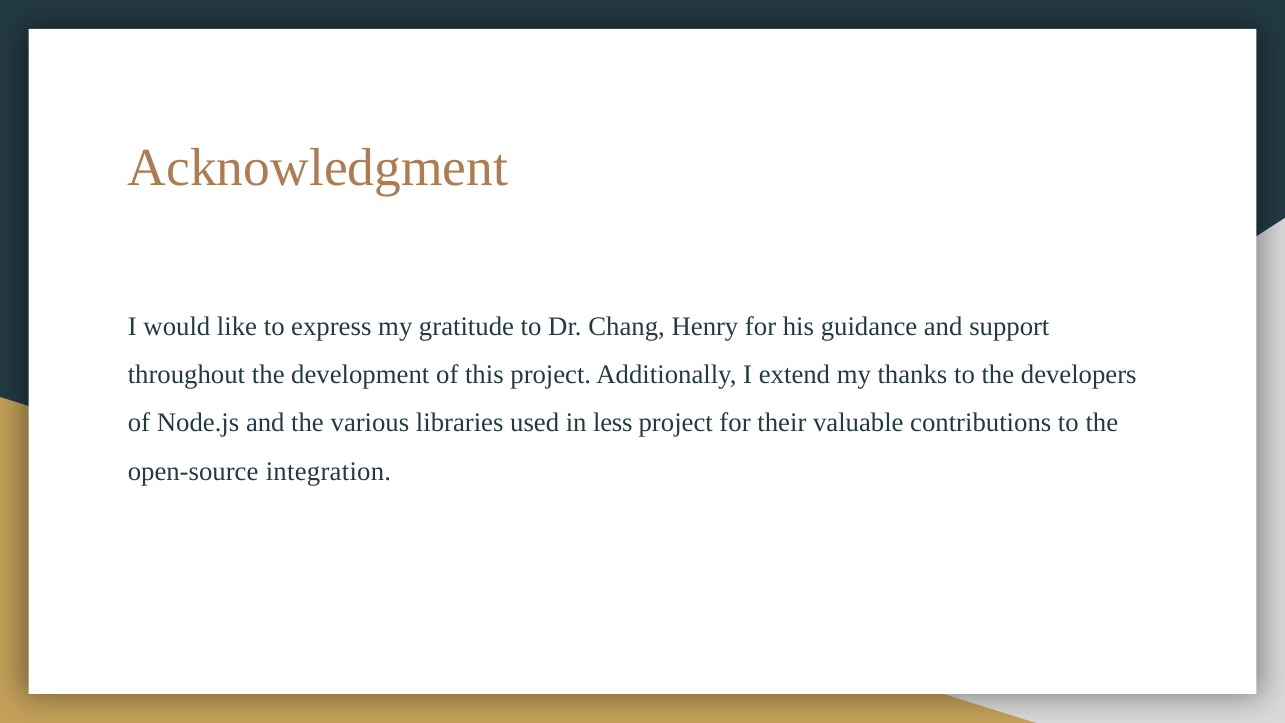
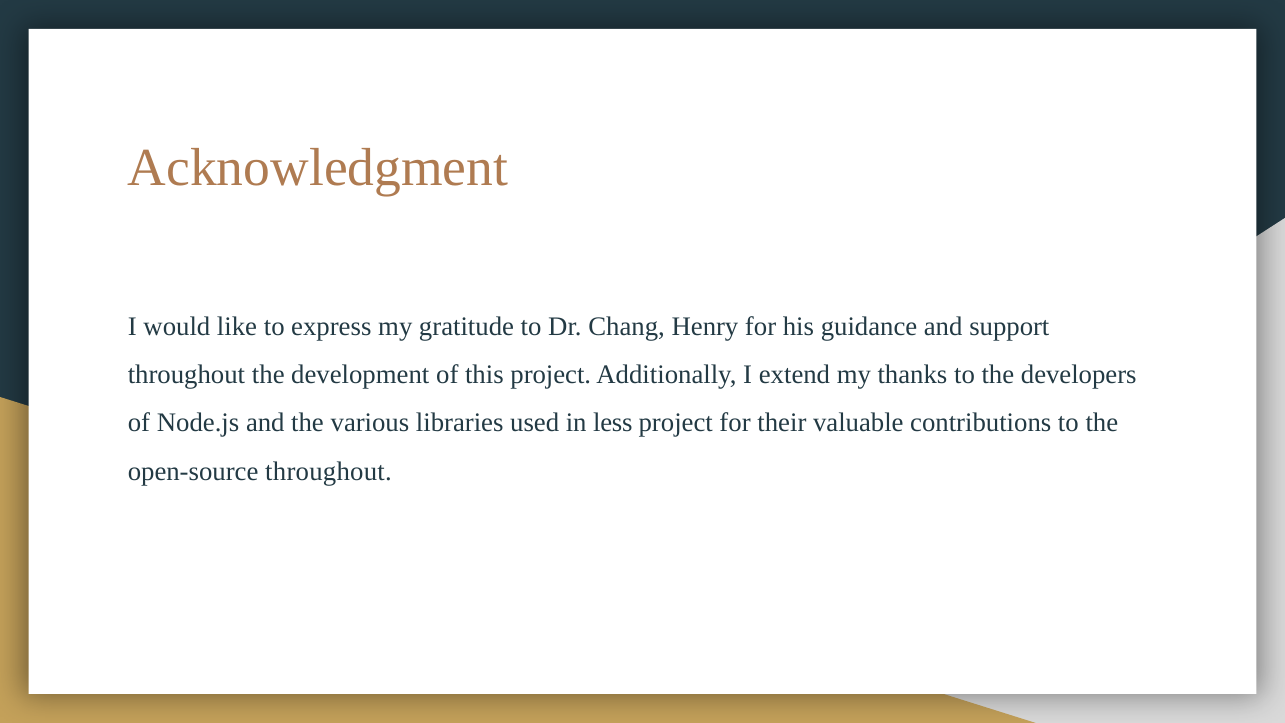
open-source integration: integration -> throughout (328, 471)
